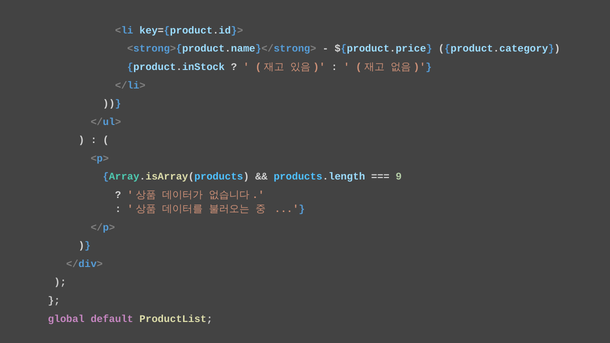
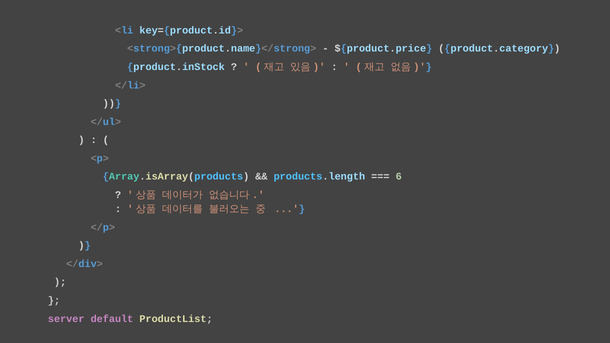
9: 9 -> 6 (399, 177)
global: global -> server (66, 319)
